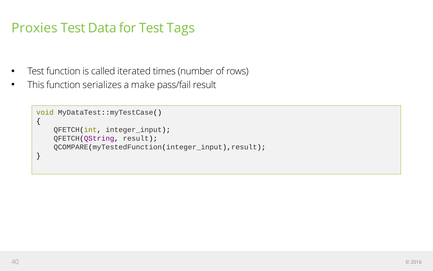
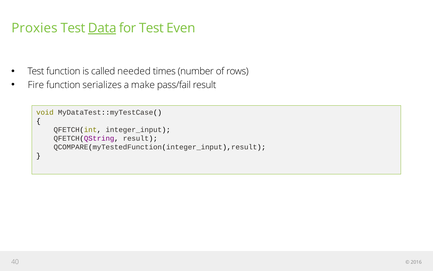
Data underline: none -> present (102, 28)
Tags: Tags -> Even (181, 28)
iterated: iterated -> needed (134, 71)
This: This -> Fire (36, 85)
